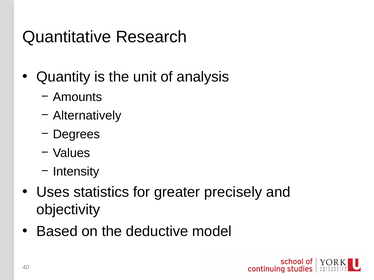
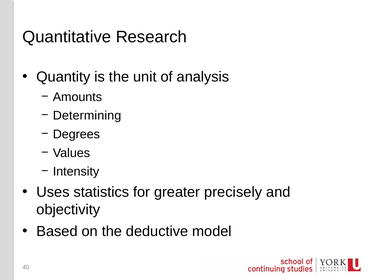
Alternatively: Alternatively -> Determining (87, 116)
